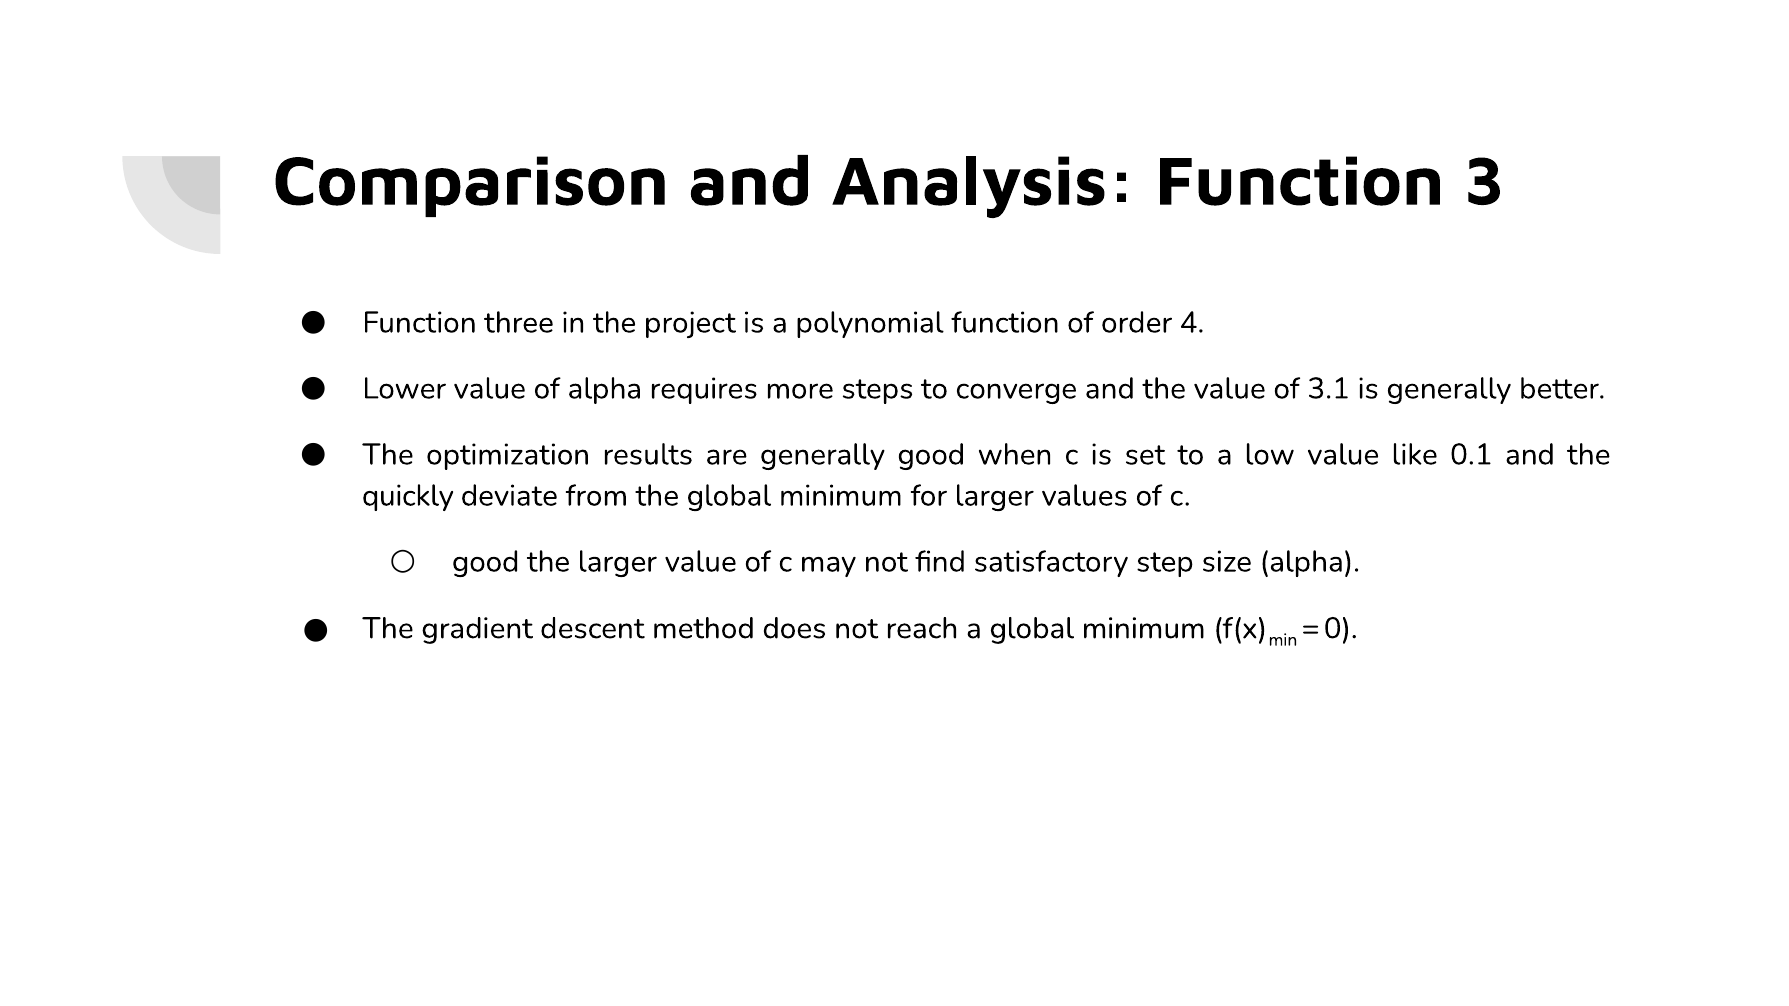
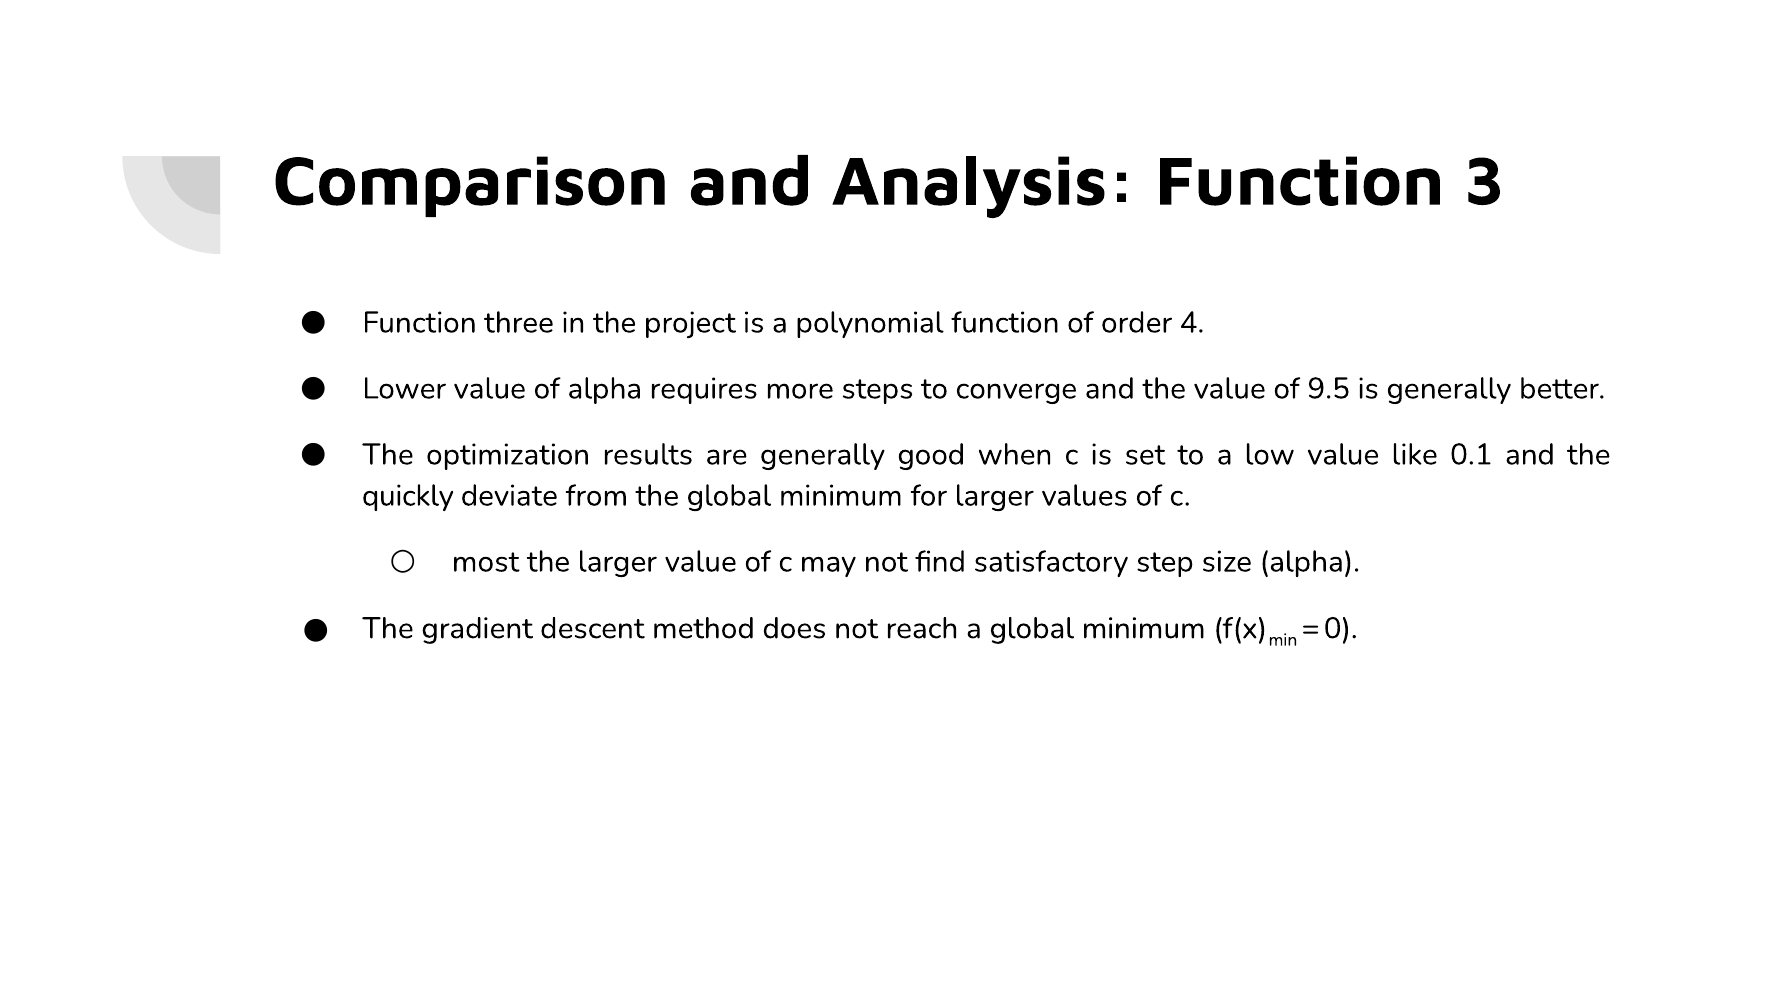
3.1: 3.1 -> 9.5 (1329, 389)
good: good -> most (486, 562)
